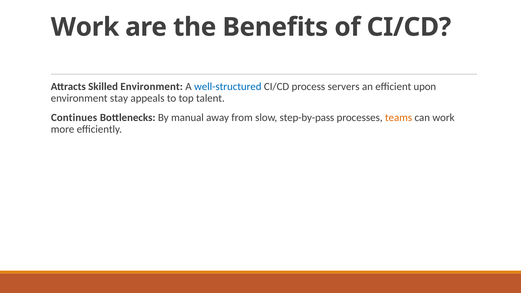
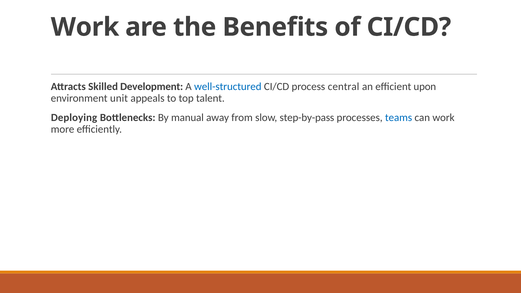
Skilled Environment: Environment -> Development (152, 87)
servers: servers -> central (344, 87)
stay: stay -> unit (119, 98)
Continues: Continues -> Deploying (74, 118)
teams colour: orange -> blue (399, 118)
